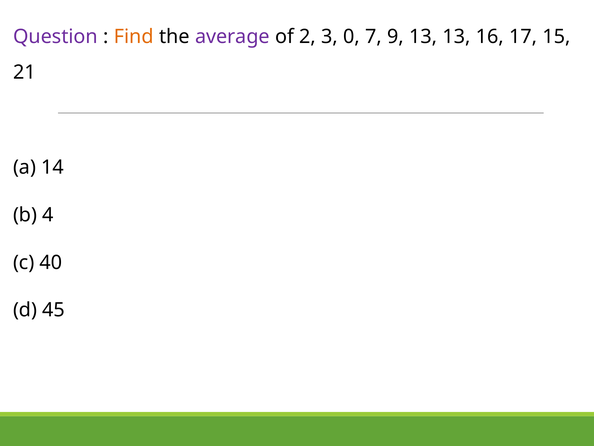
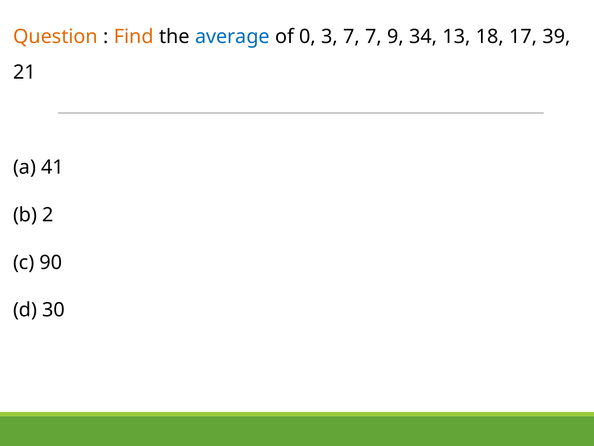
Question colour: purple -> orange (55, 36)
average colour: purple -> blue (232, 36)
2: 2 -> 0 (308, 36)
3 0: 0 -> 7 (352, 36)
9 13: 13 -> 34 (423, 36)
16: 16 -> 18 (490, 36)
15: 15 -> 39 (557, 36)
14: 14 -> 41 (52, 167)
4: 4 -> 2 (48, 215)
40: 40 -> 90 (51, 262)
45: 45 -> 30 (54, 310)
